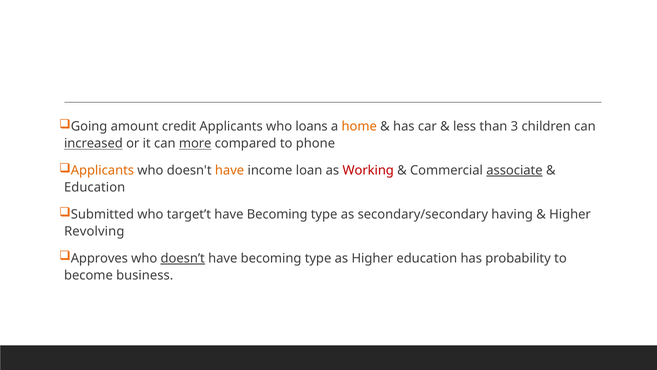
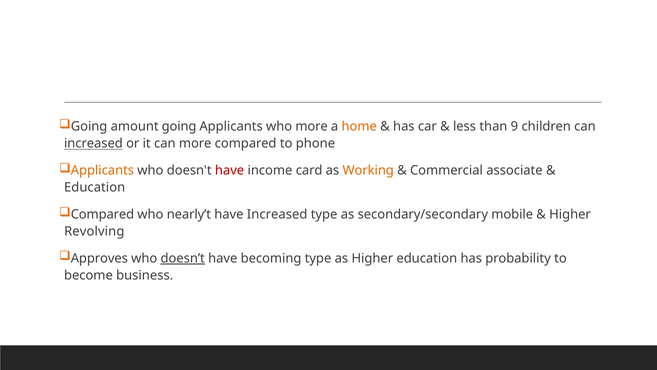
amount credit: credit -> going (179, 126)
who loans: loans -> more (312, 126)
3: 3 -> 9 (514, 126)
more underline: present -> none (195, 143)
have colour: orange -> red (230, 170)
loan: loan -> card (309, 170)
Working colour: red -> orange (368, 170)
associate underline: present -> none (514, 170)
Submitted: Submitted -> Compared (102, 214)
target’t: target’t -> nearly’t (189, 214)
Becoming: Becoming -> Increased (277, 214)
having: having -> mobile (512, 214)
